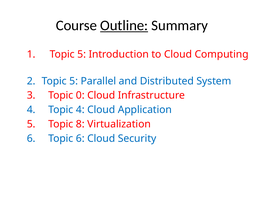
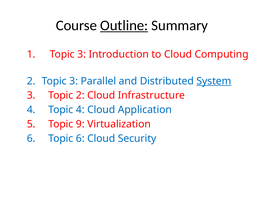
1 Topic 5: 5 -> 3 (82, 54)
2 Topic 5: 5 -> 3 (74, 81)
System underline: none -> present (214, 81)
Topic 0: 0 -> 2 (80, 95)
8: 8 -> 9 (80, 124)
